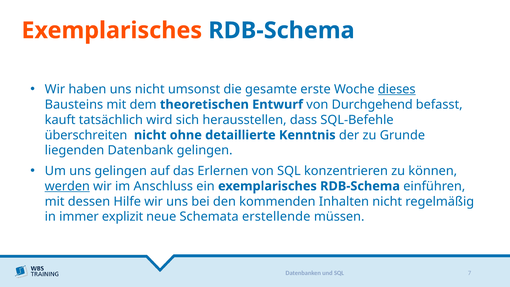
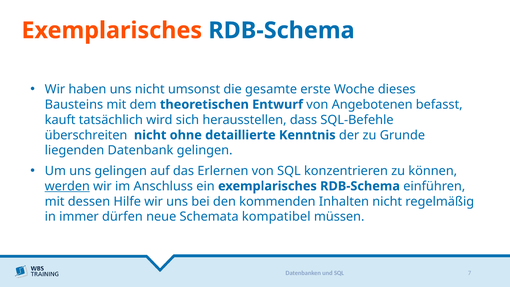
dieses underline: present -> none (397, 89)
Durchgehend: Durchgehend -> Angebotenen (372, 104)
explizit: explizit -> dürfen (122, 217)
erstellende: erstellende -> kompatibel (276, 217)
